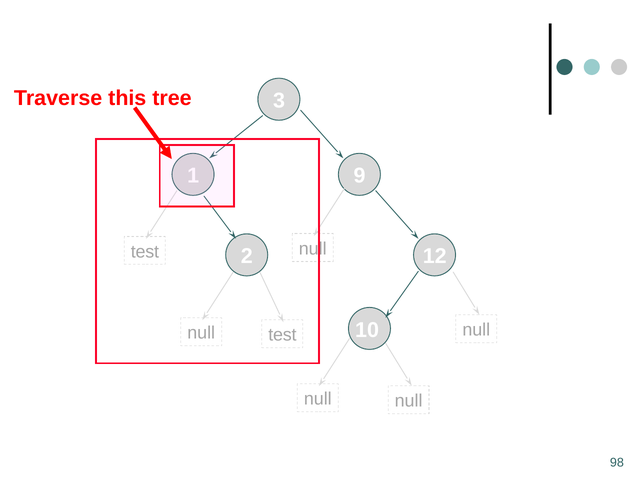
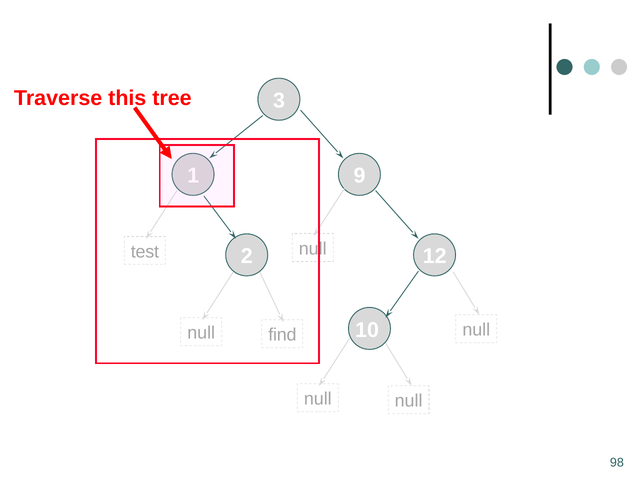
test: test -> find (282, 335)
